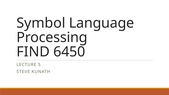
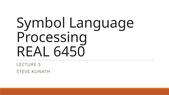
FIND: FIND -> REAL (33, 52)
